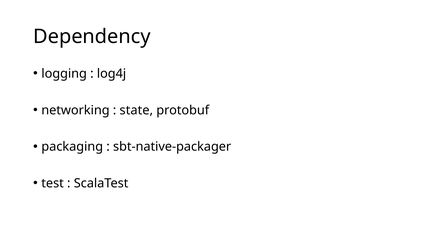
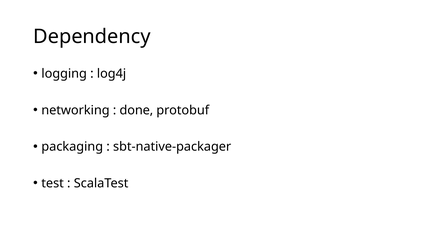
state: state -> done (136, 110)
